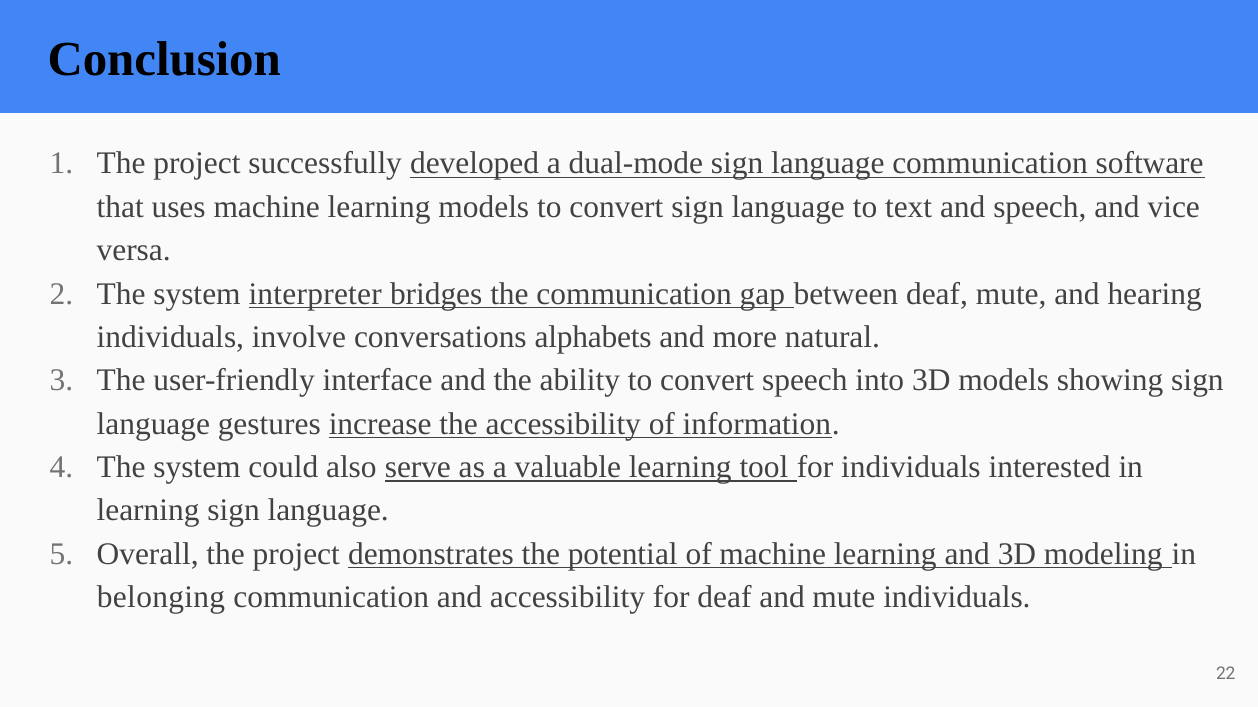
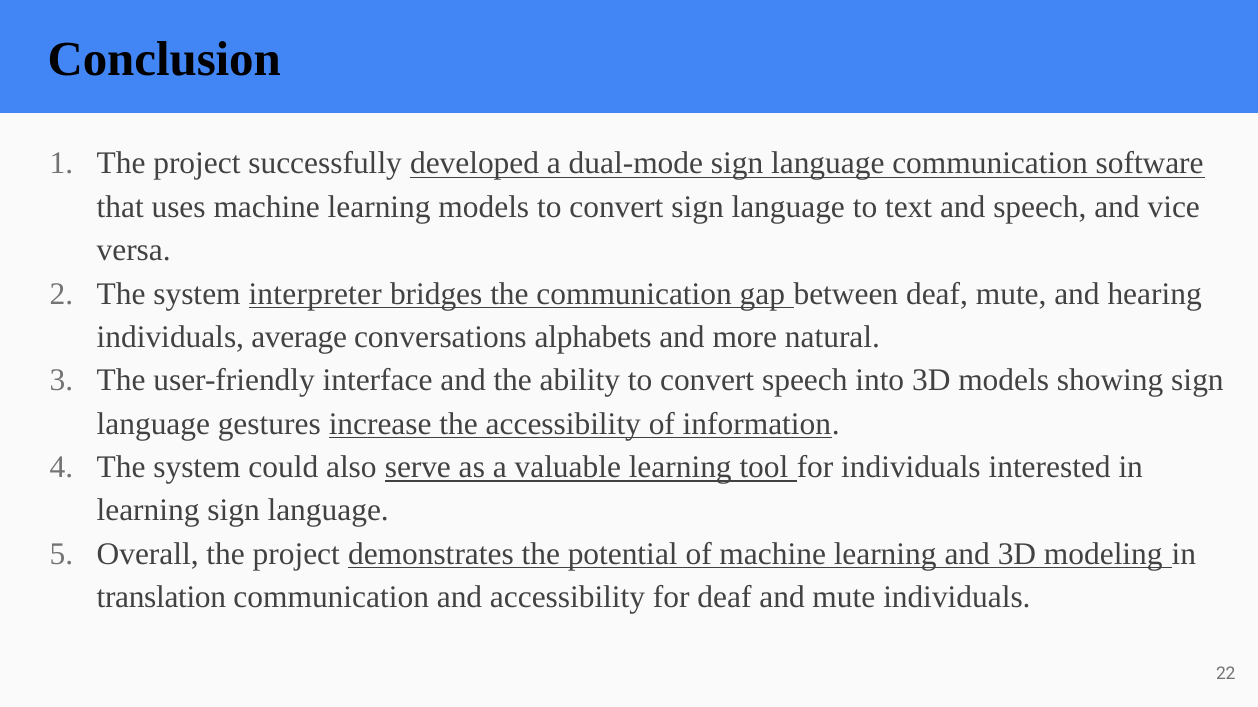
involve: involve -> average (299, 337)
belonging: belonging -> translation (161, 598)
